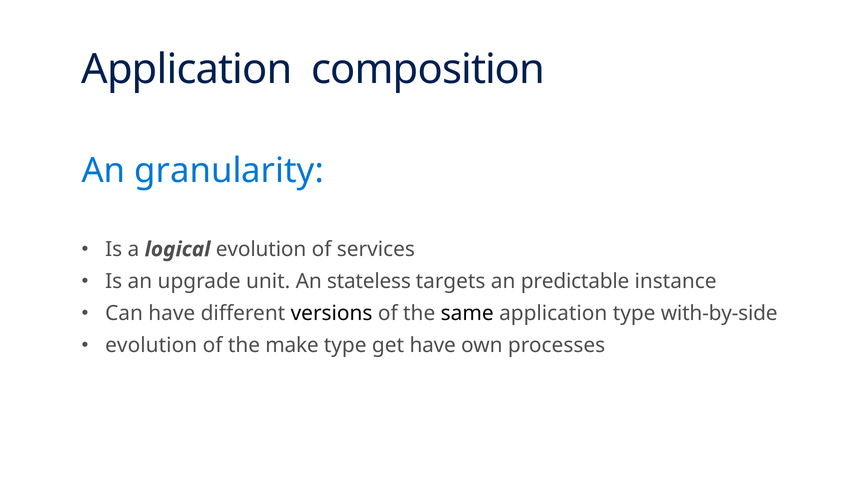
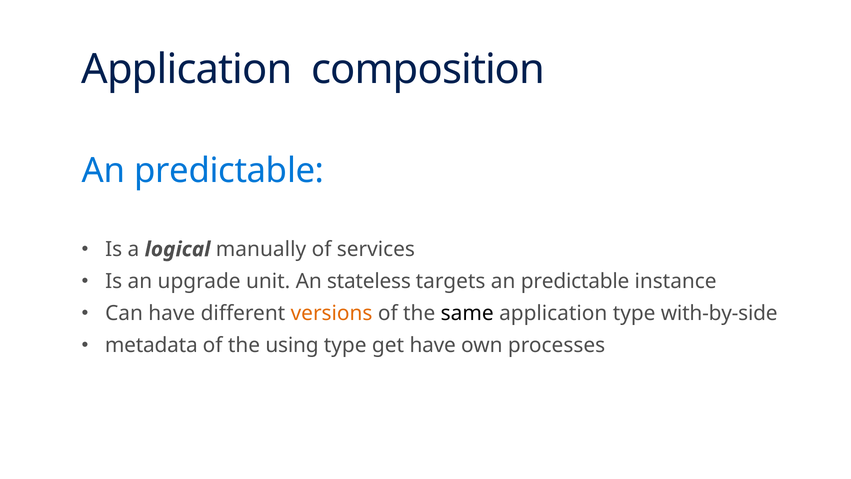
granularity: granularity -> predictable (229, 170)
logical evolution: evolution -> manually (261, 249)
versions colour: black -> orange (332, 313)
evolution: evolution -> metadata (151, 345)
make: make -> using (292, 345)
